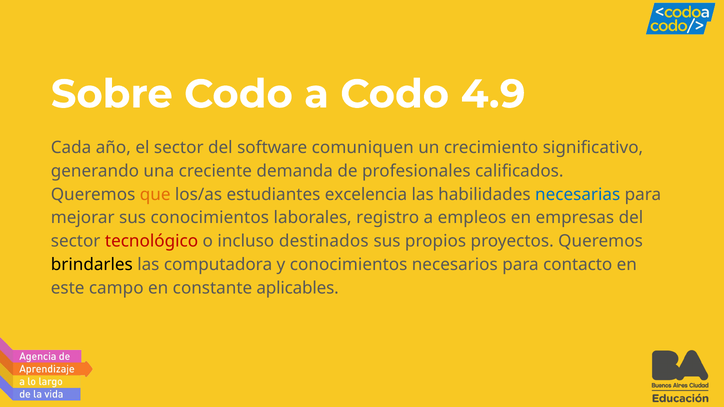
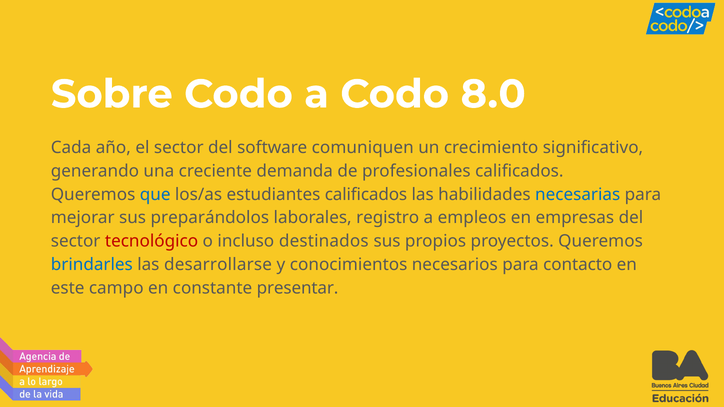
4.9: 4.9 -> 8.0 (493, 94)
que colour: orange -> blue (155, 195)
estudiantes excelencia: excelencia -> calificados (366, 195)
sus conocimientos: conocimientos -> preparándolos (210, 218)
brindarles colour: black -> blue (92, 265)
computadora: computadora -> desarrollarse (218, 265)
aplicables: aplicables -> presentar (298, 288)
